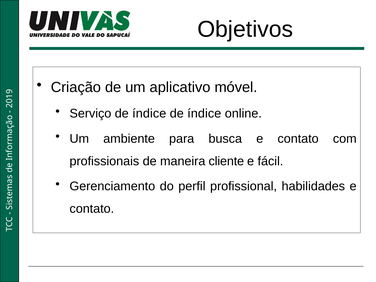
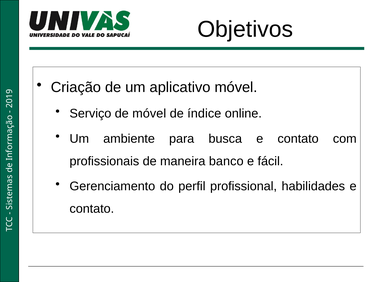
Serviço de índice: índice -> móvel (149, 114)
cliente: cliente -> banco (226, 161)
